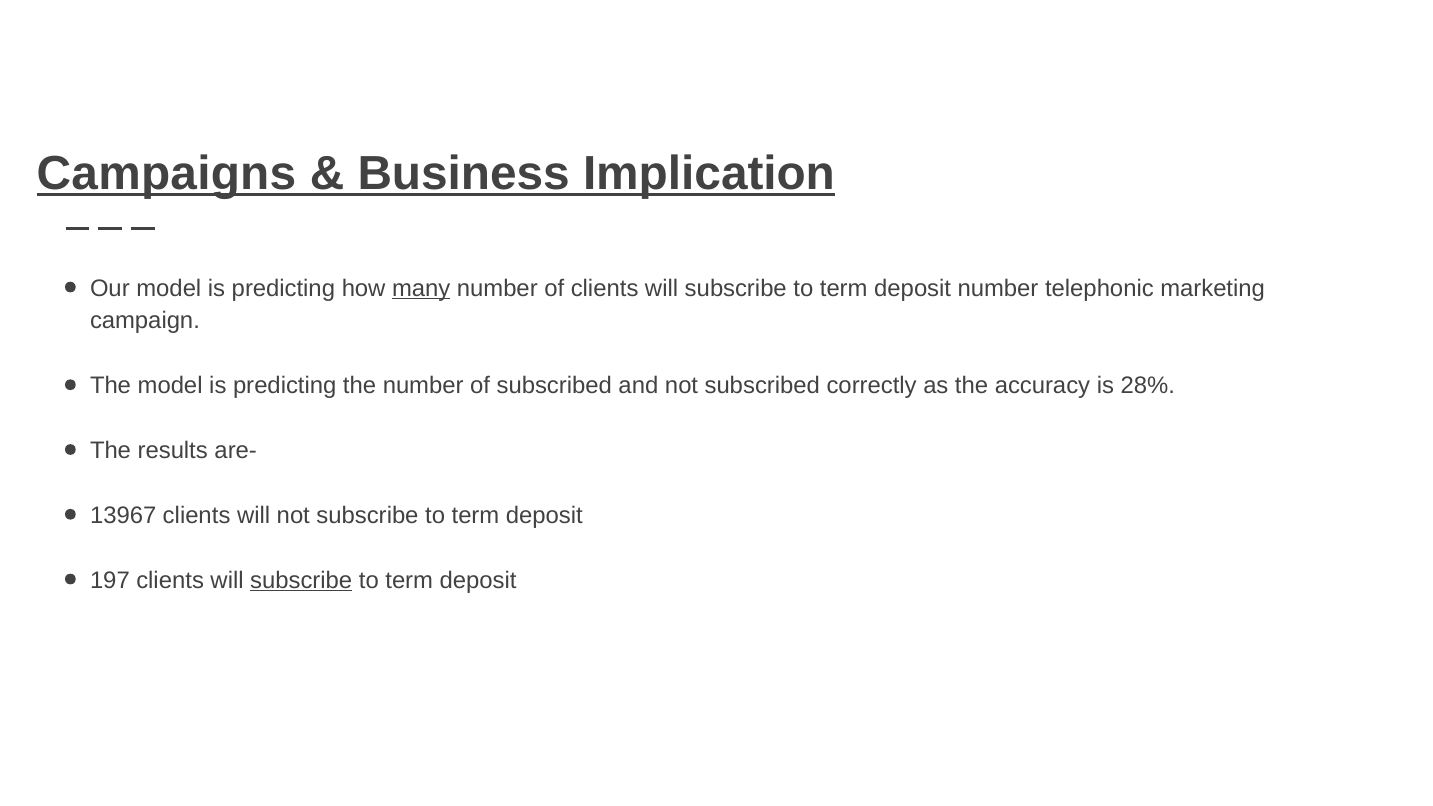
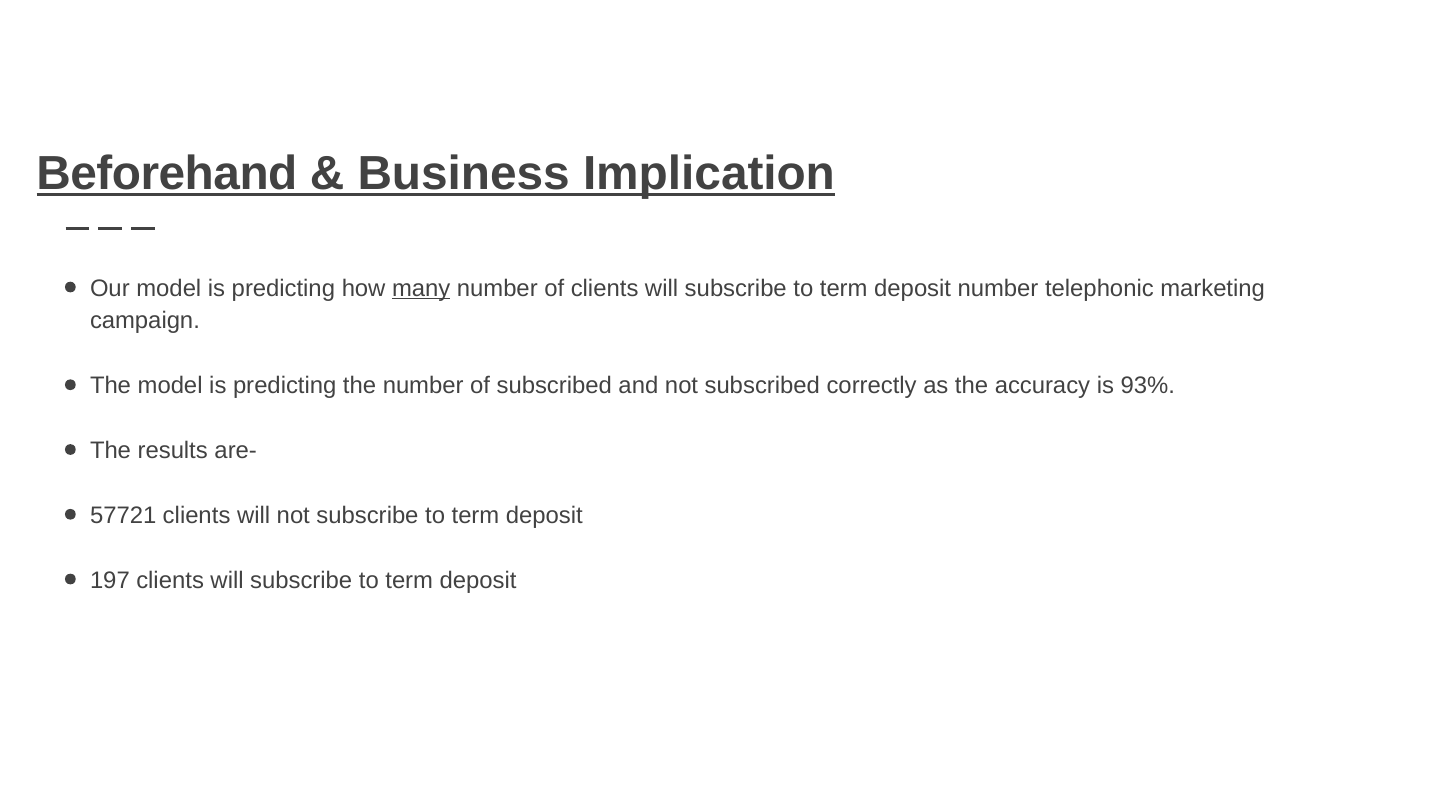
Campaigns: Campaigns -> Beforehand (167, 173)
28%: 28% -> 93% (1148, 386)
13967: 13967 -> 57721 (123, 515)
subscribe underline: present -> none (301, 580)
